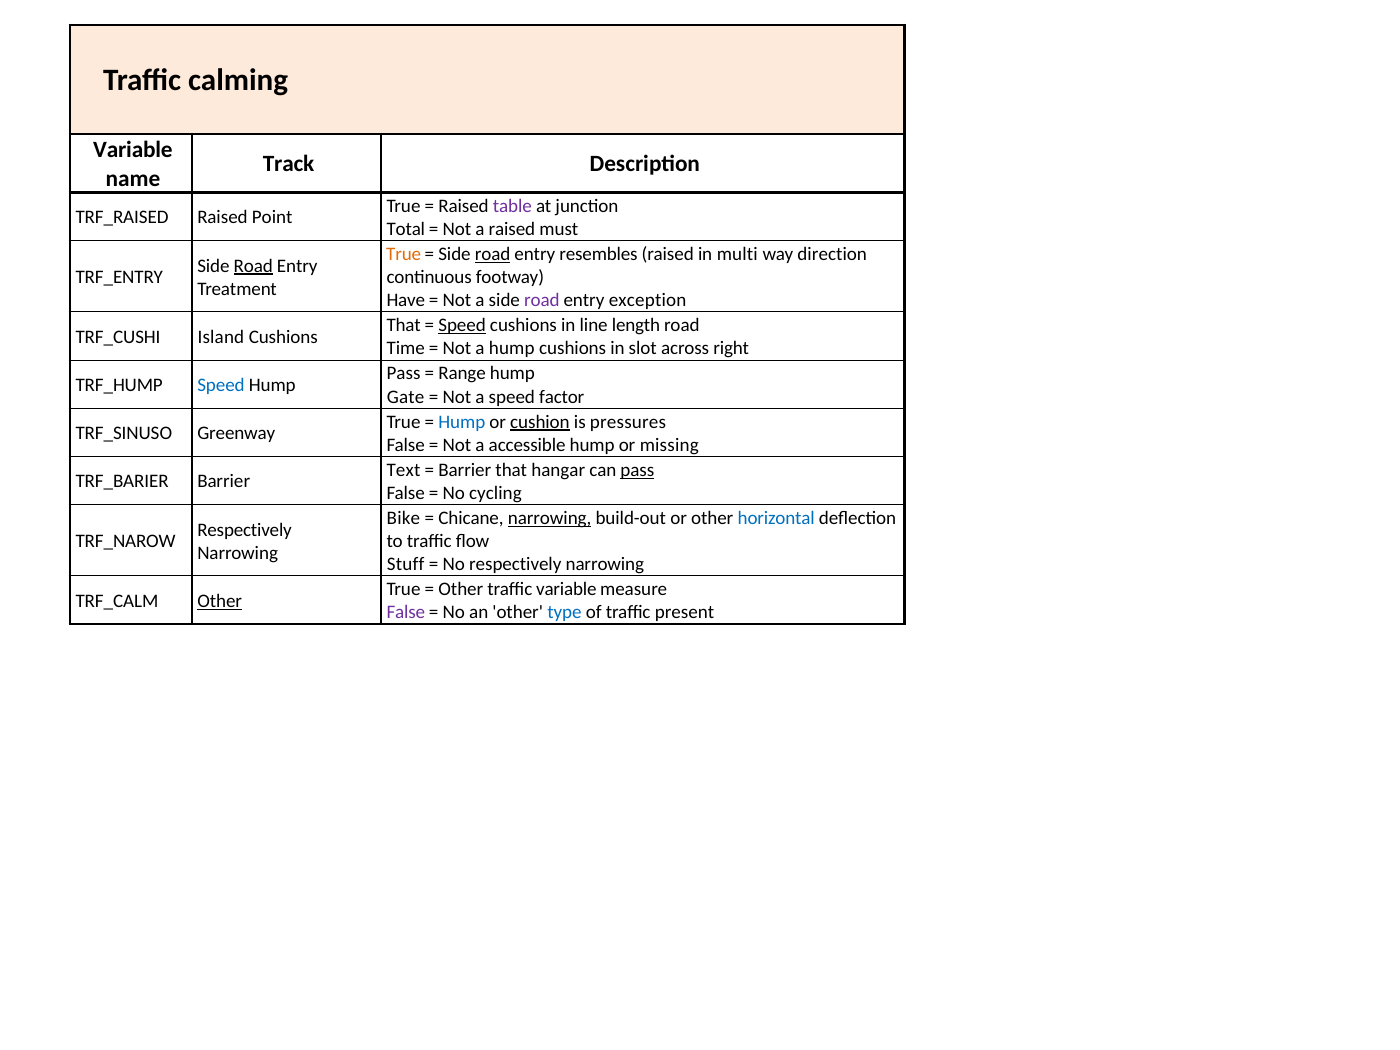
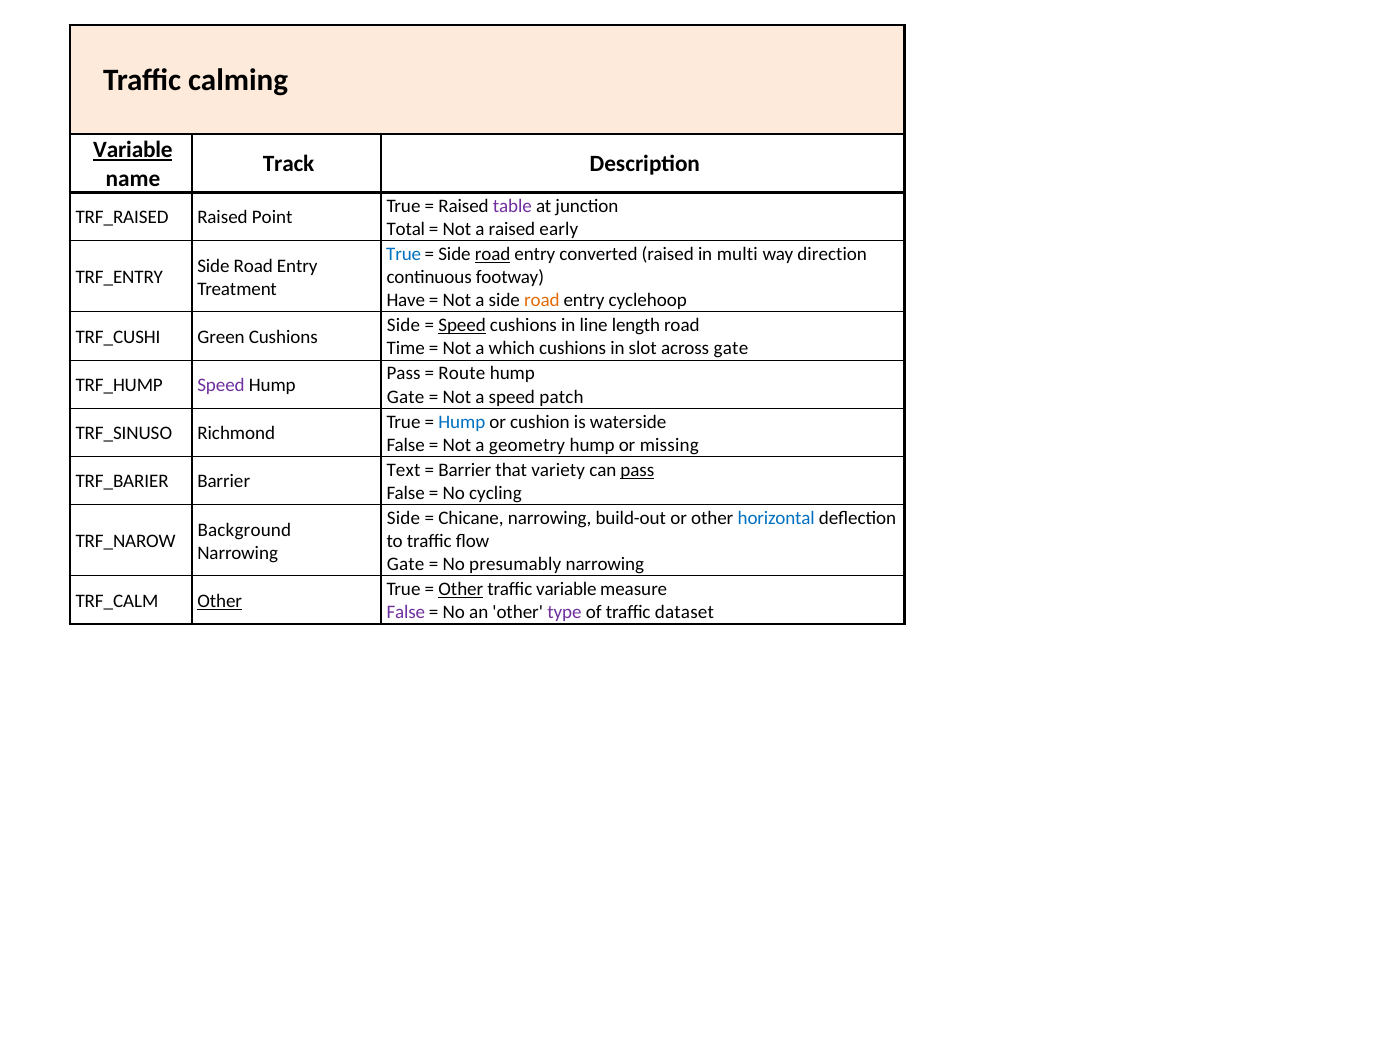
Variable underline: none -> present (133, 150)
must: must -> early (559, 229)
True colour: orange -> blue (404, 254)
resembles: resembles -> converted (598, 254)
Road underline: present -> none (253, 266)
road colour: purple -> orange (542, 300)
exception: exception -> cyclehoop (648, 300)
That: That -> Side (403, 325)
Island: Island -> Green (221, 337)
a hump: hump -> which (512, 349)
across right: right -> gate (731, 349)
Range: Range -> Route (462, 374)
Speed colour: blue -> purple (221, 385)
factor: factor -> patch (562, 397)
cushion underline: present -> none (540, 422)
pressures: pressures -> waterside (628, 422)
Greenway: Greenway -> Richmond (236, 433)
accessible: accessible -> geometry (527, 445)
hangar: hangar -> variety (558, 470)
Bike: Bike -> Side (403, 518)
narrowing underline: present -> none (550, 518)
Respectively: Respectively -> Background (244, 530)
Stuff: Stuff -> Gate (406, 564)
No respectively: respectively -> presumably (515, 564)
Other underline: none -> present (461, 589)
type colour: blue -> purple (564, 613)
present: present -> dataset (684, 613)
